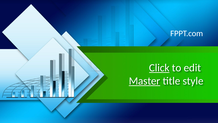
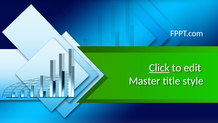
Master underline: present -> none (145, 81)
